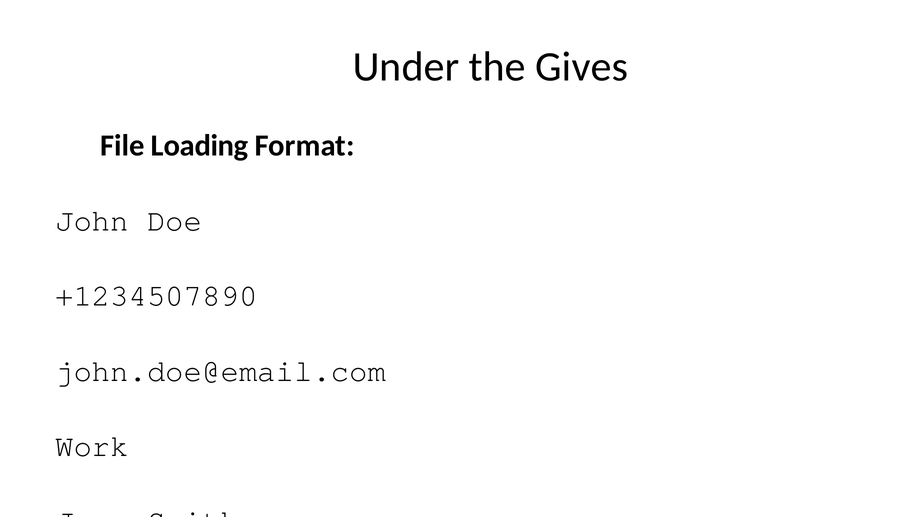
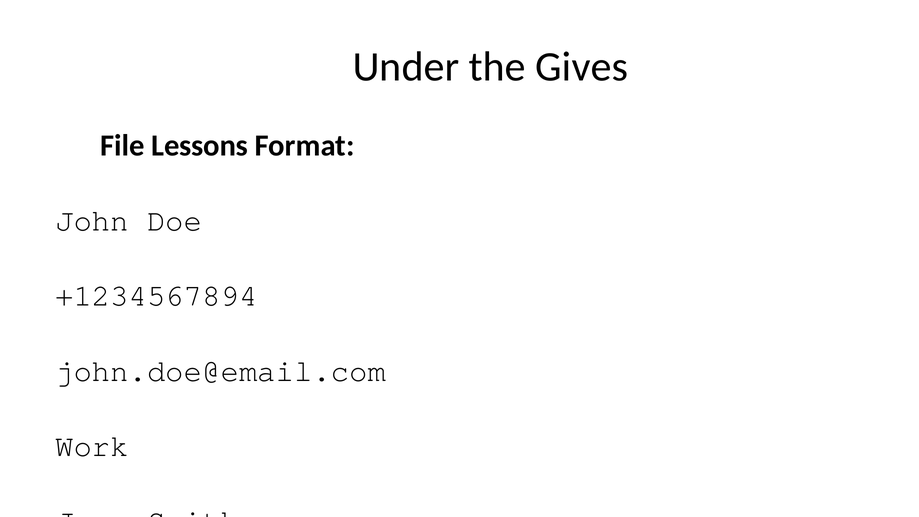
Loading: Loading -> Lessons (200, 146)
+1234507890: +1234507890 -> +1234567894 (156, 296)
